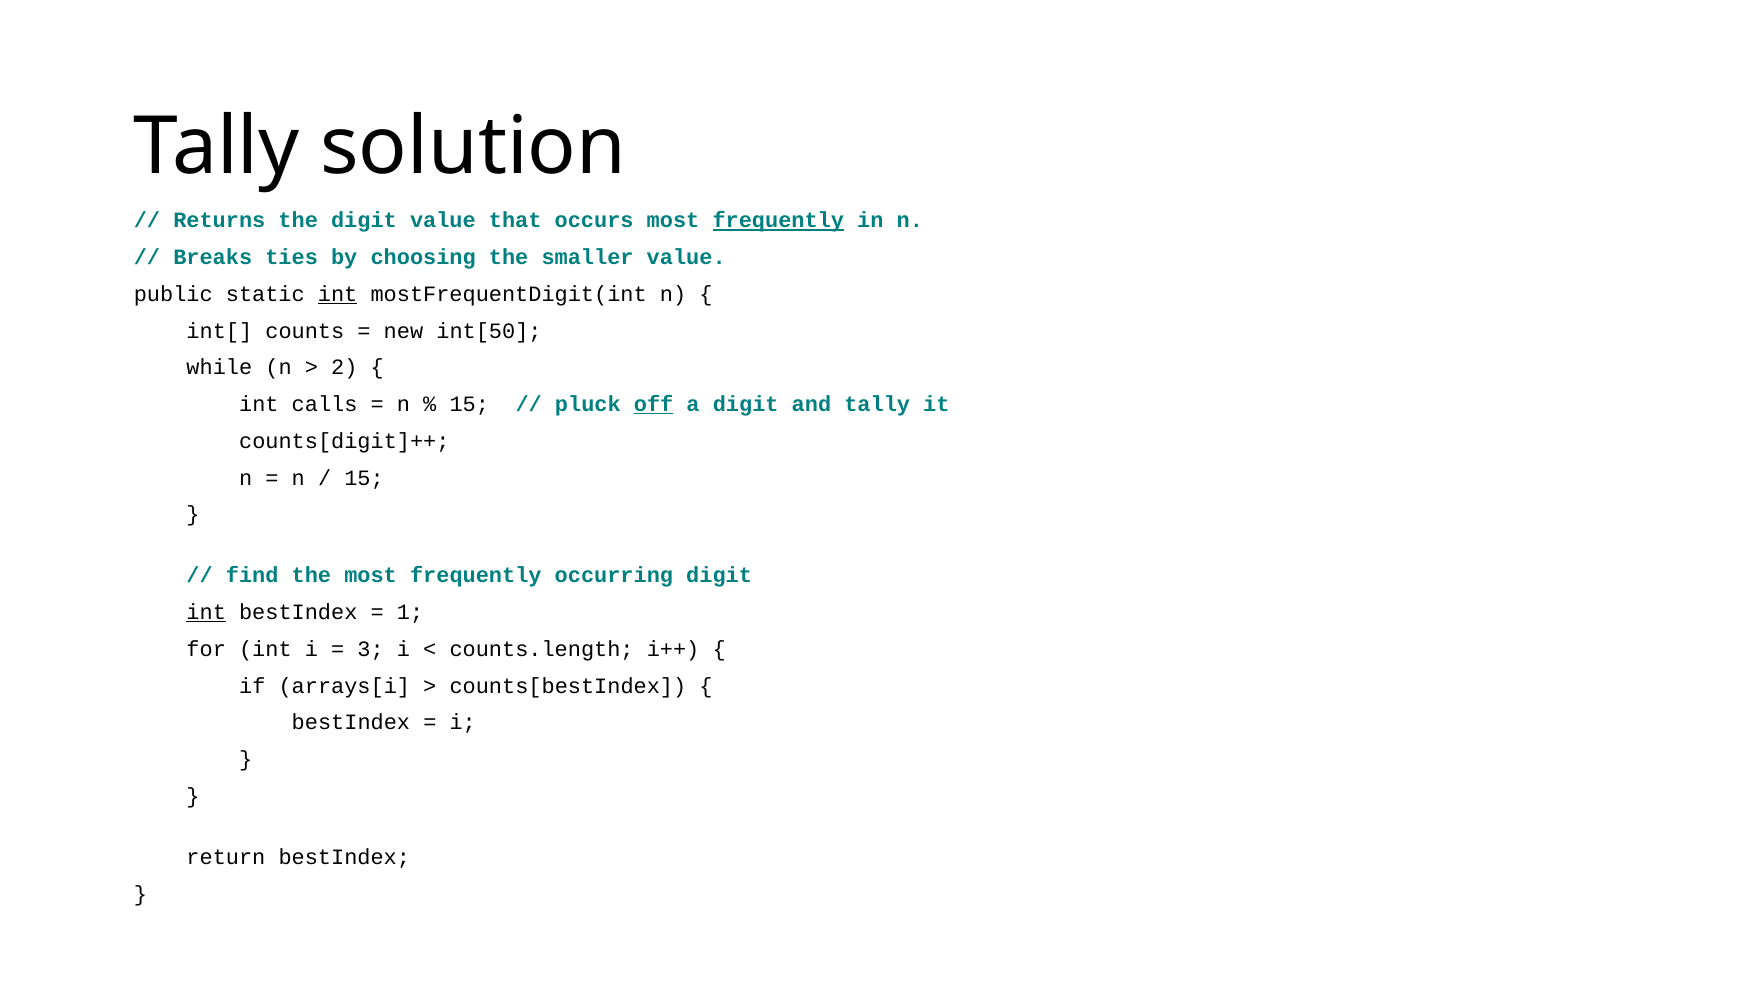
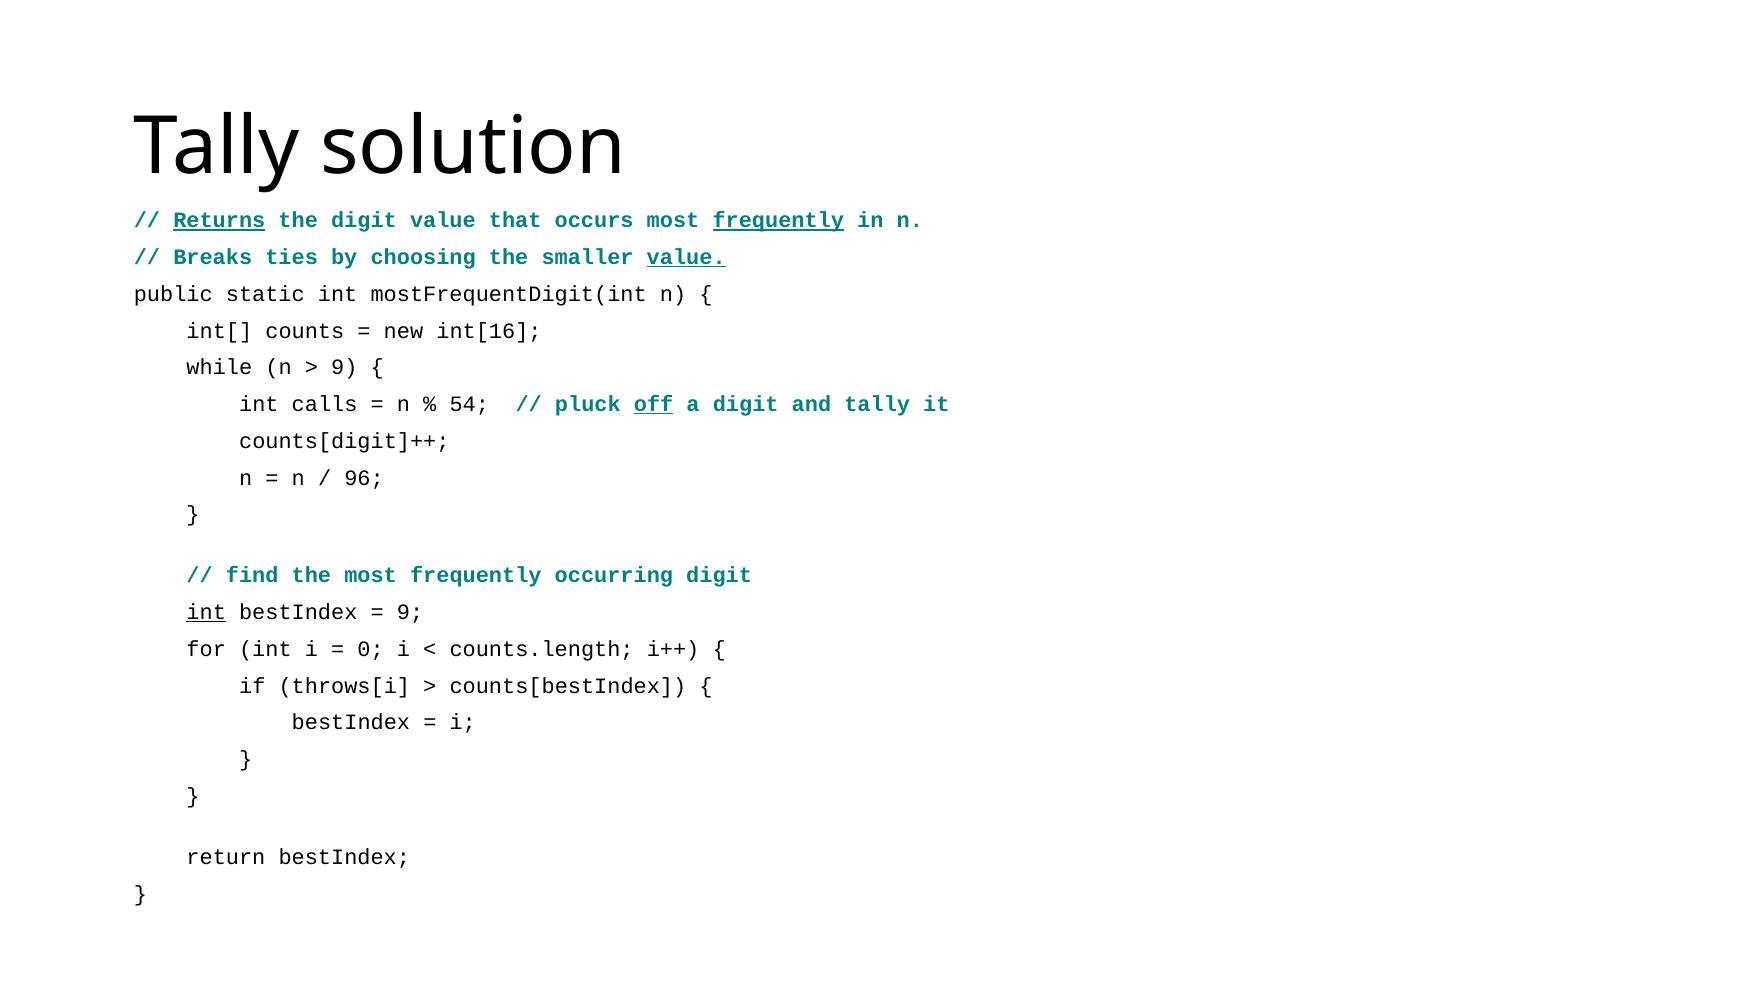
Returns underline: none -> present (219, 221)
value underline: none -> present (686, 257)
int underline: present -> none (338, 294)
int[50: int[50 -> int[16 (489, 331)
2: 2 -> 9 (344, 368)
15: 15 -> 54 (469, 404)
15: 15 -> 96 (364, 478)
1: 1 -> 9 (410, 612)
3: 3 -> 0 (371, 649)
arrays[i: arrays[i -> throws[i (344, 686)
